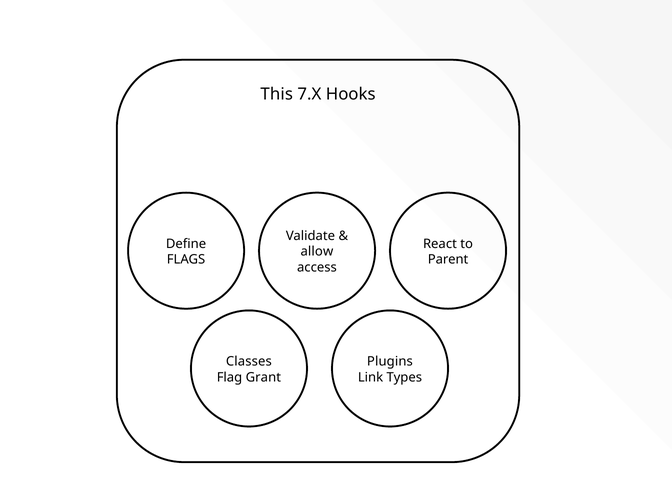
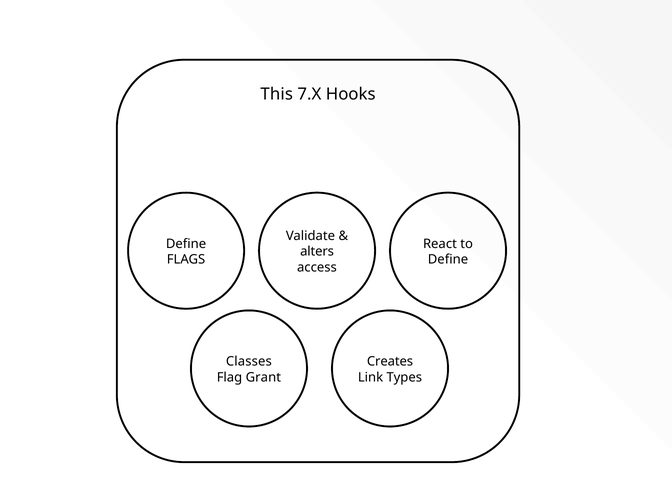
allow: allow -> alters (317, 252)
Parent: Parent -> Define (448, 259)
Plugins: Plugins -> Creates (390, 362)
